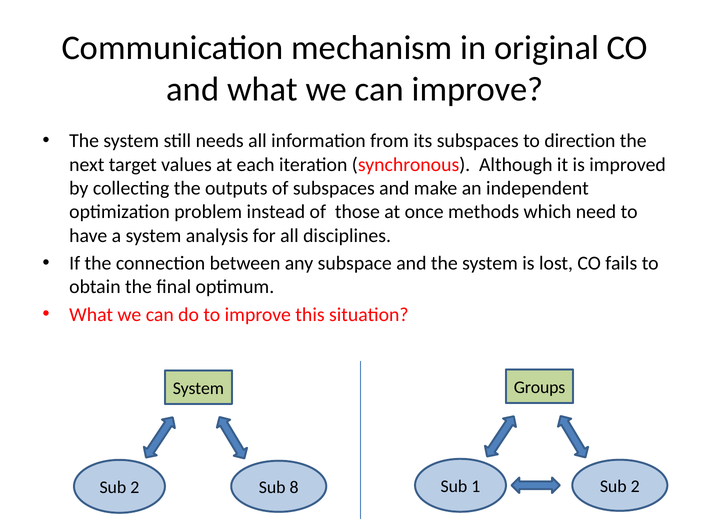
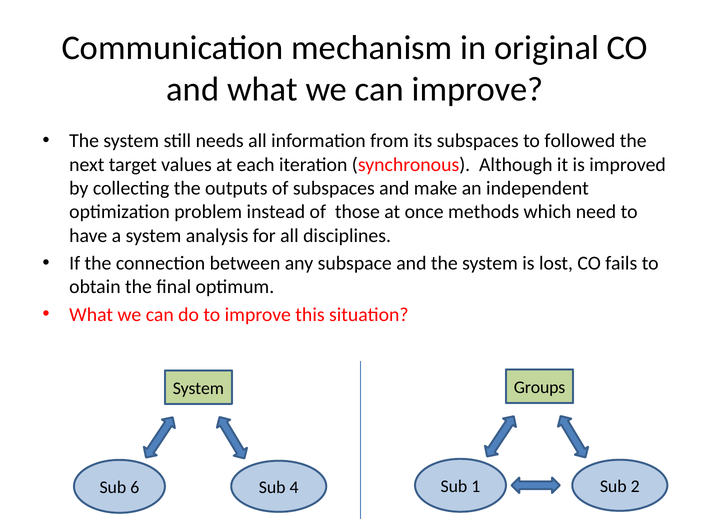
direction: direction -> followed (580, 141)
2: 2 -> 6 (135, 488)
8: 8 -> 4 (294, 488)
